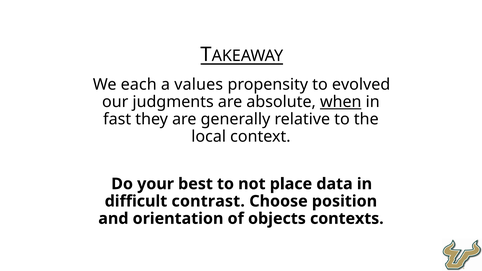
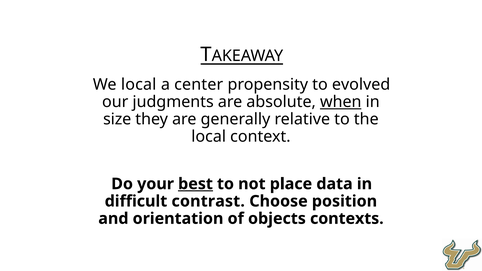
We each: each -> local (139, 85)
values: values -> center (199, 85)
fast: fast -> size (117, 119)
best underline: none -> present (195, 184)
